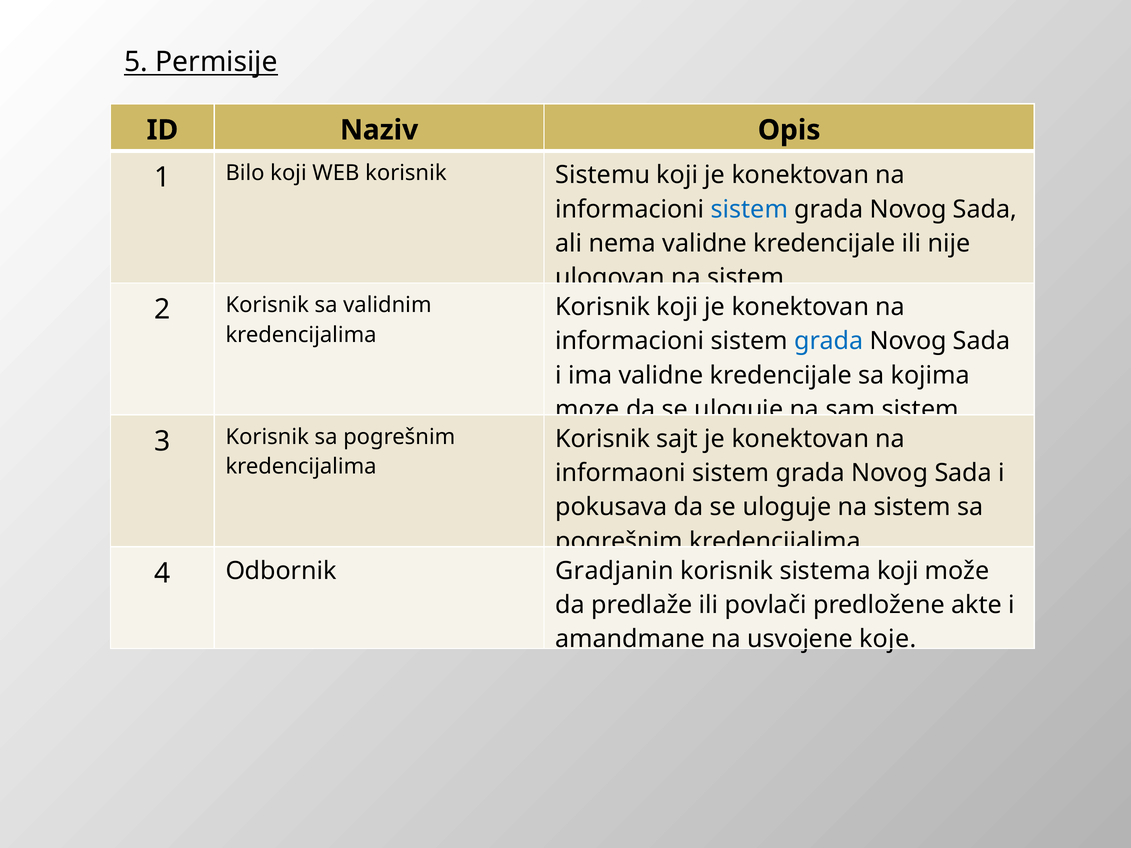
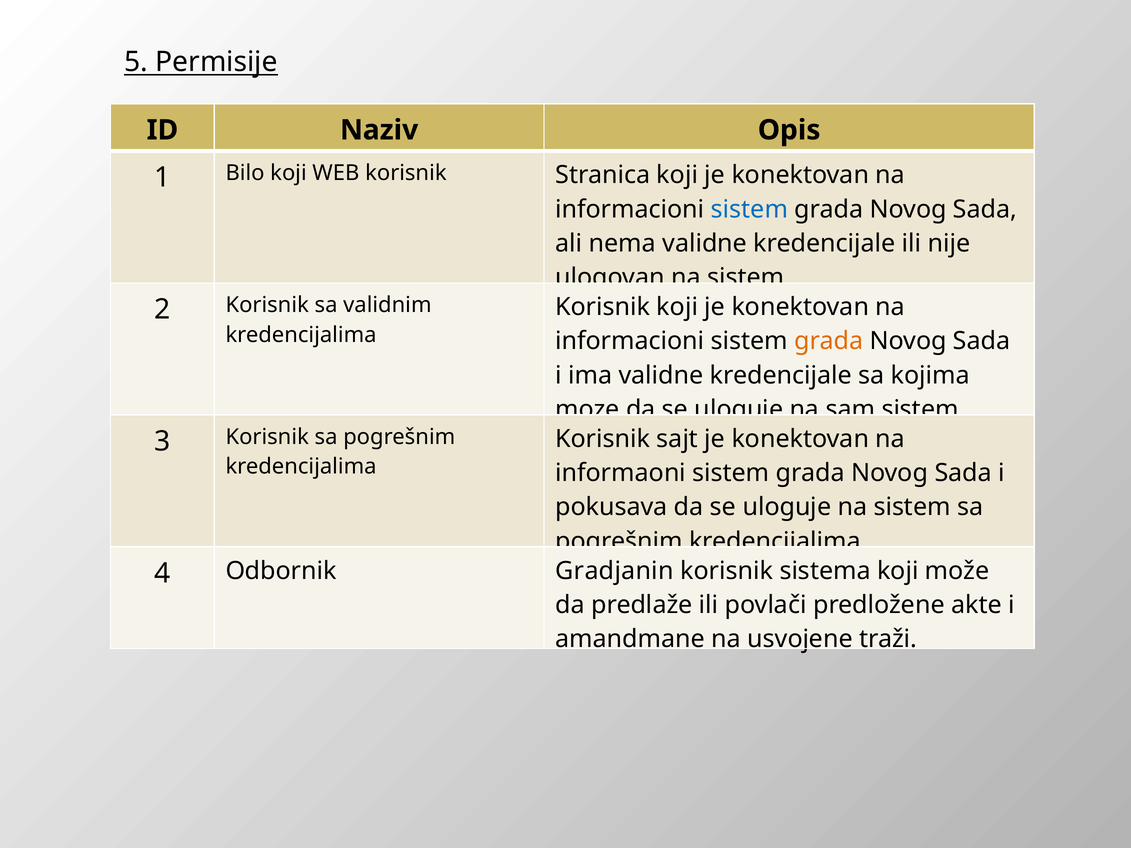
Sistemu: Sistemu -> Stranica (603, 175)
grada colour: blue -> orange (829, 341)
koje: koje -> traži (888, 639)
